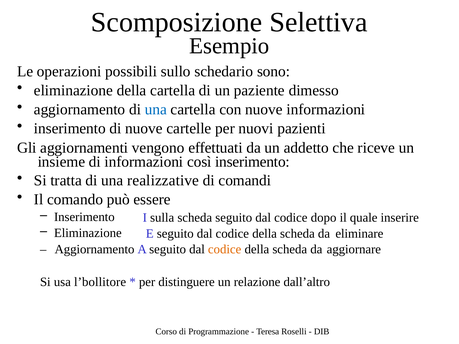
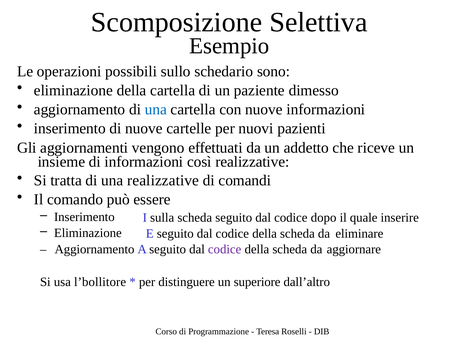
così inserimento: inserimento -> realizzative (252, 162)
codice colour: orange -> purple (225, 249)
relazione: relazione -> superiore (257, 282)
